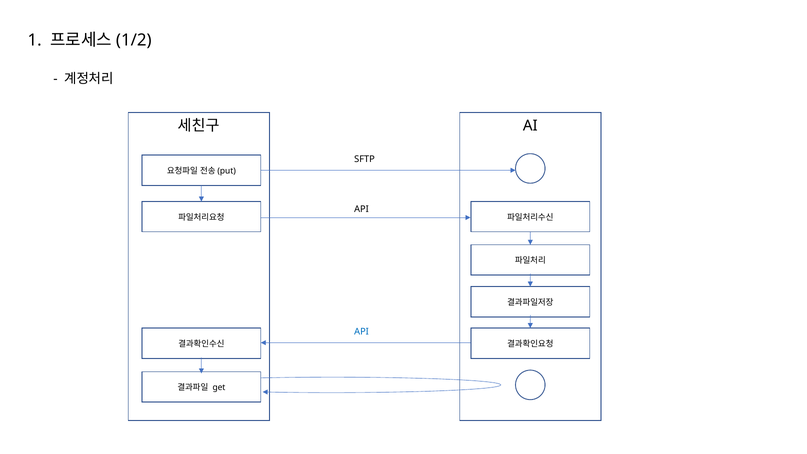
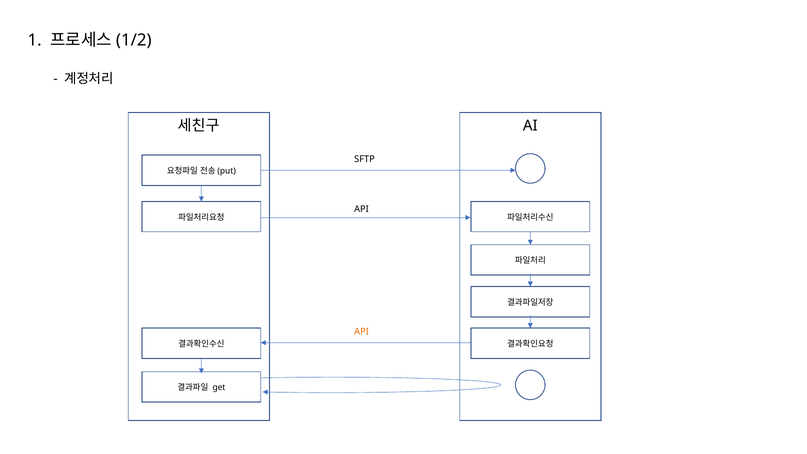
API colour: blue -> orange (362, 332)
